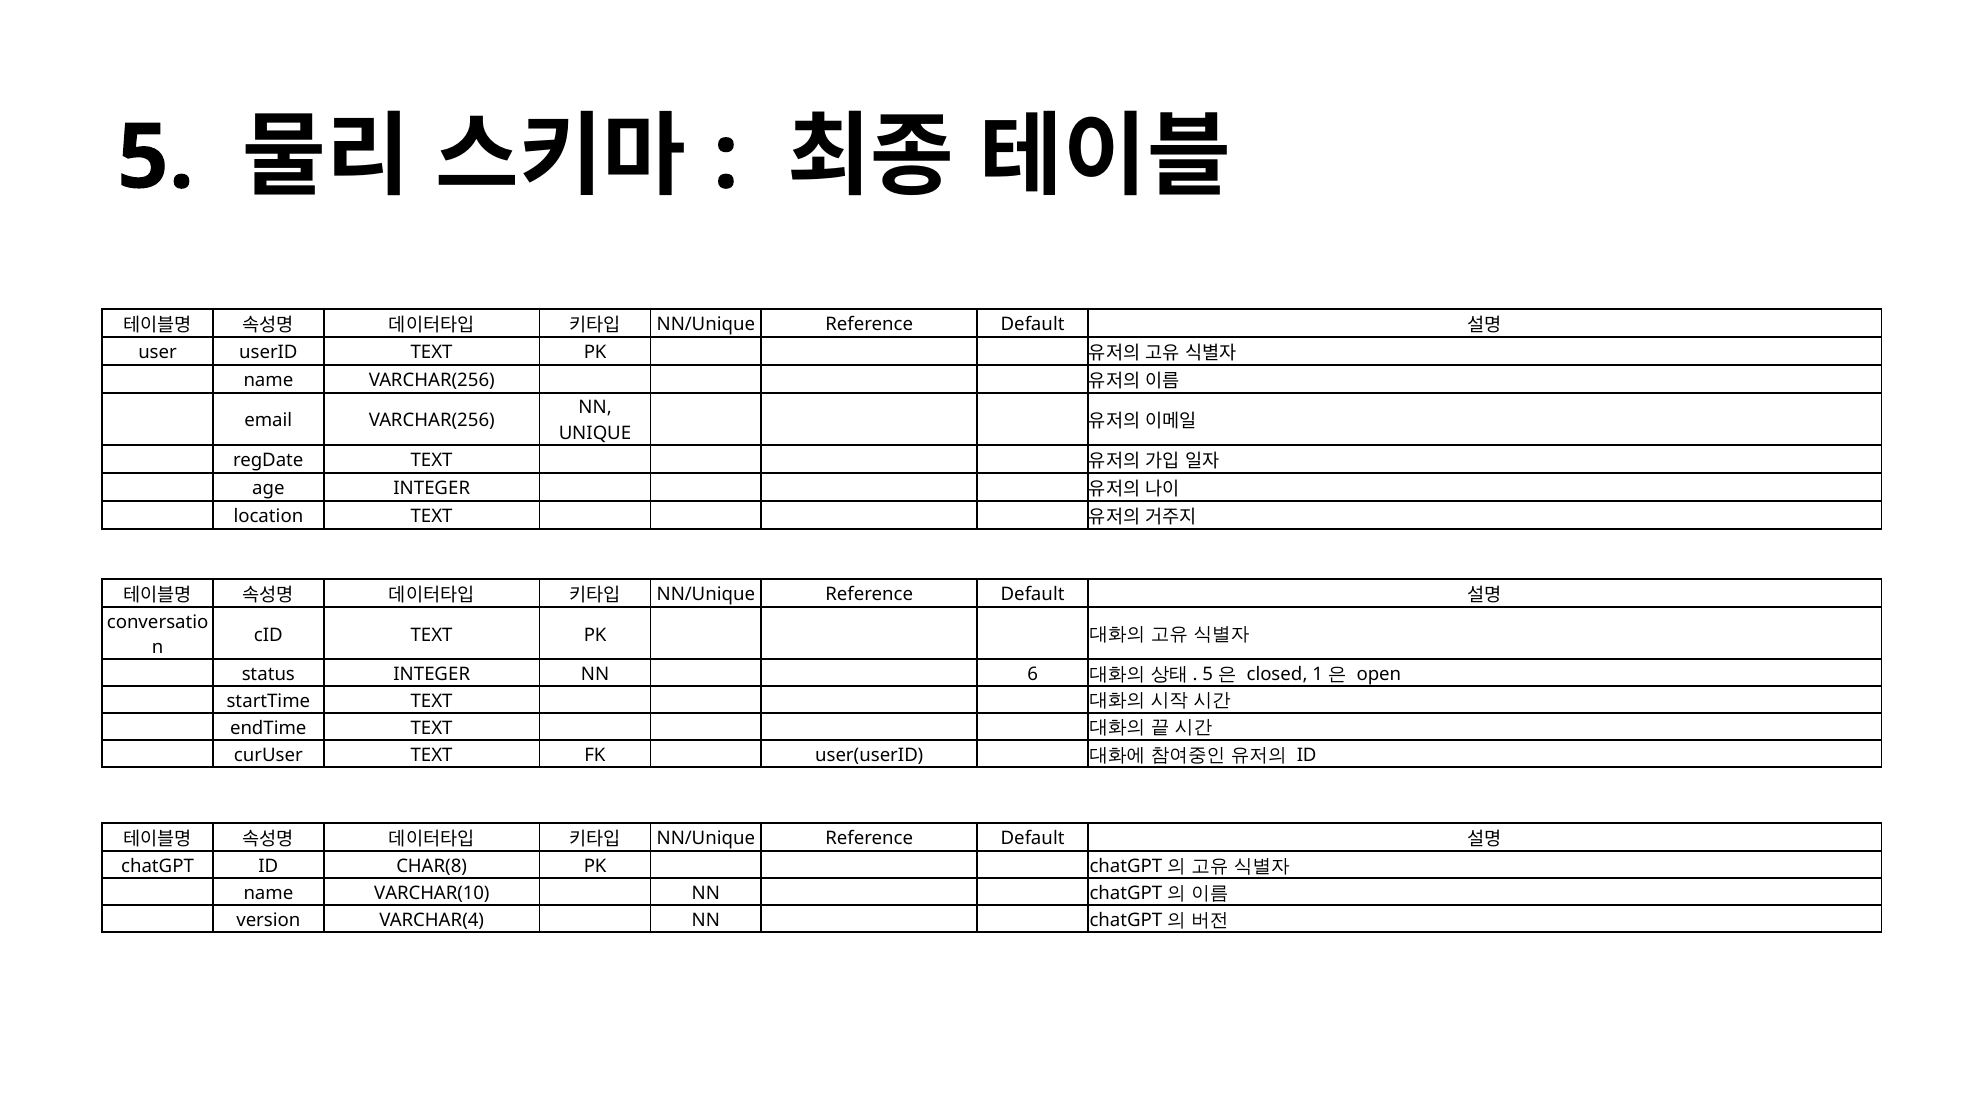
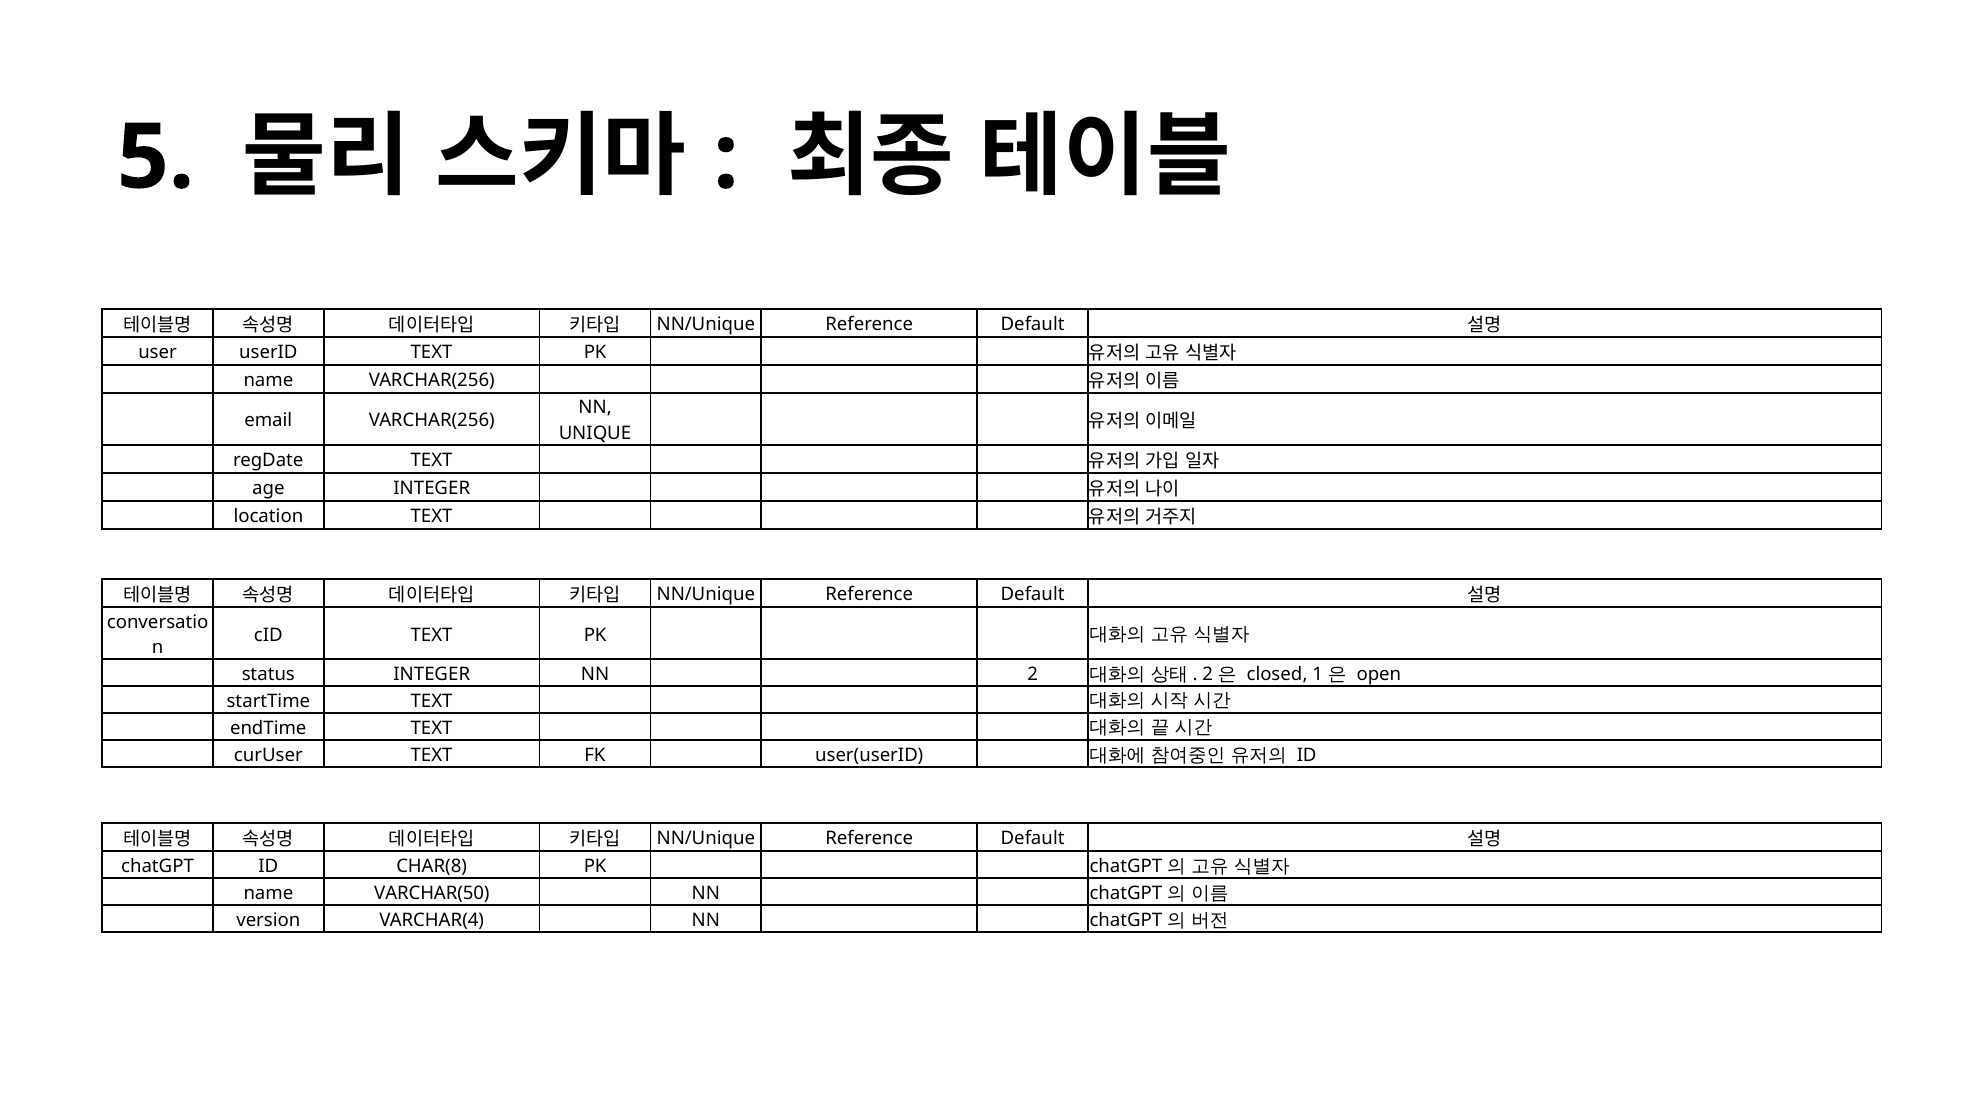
NN 6: 6 -> 2 (1033, 675)
5: 5 -> 2 (1208, 675)
VARCHAR(10: VARCHAR(10 -> VARCHAR(50 (432, 893)
